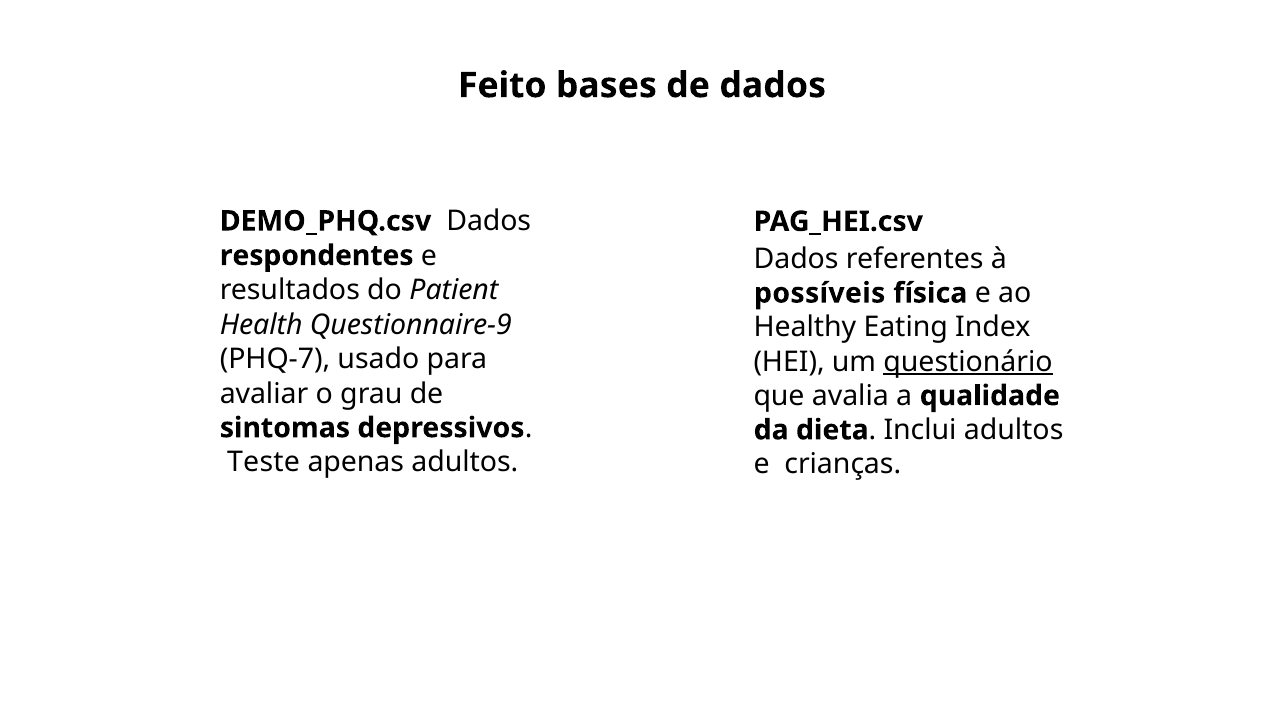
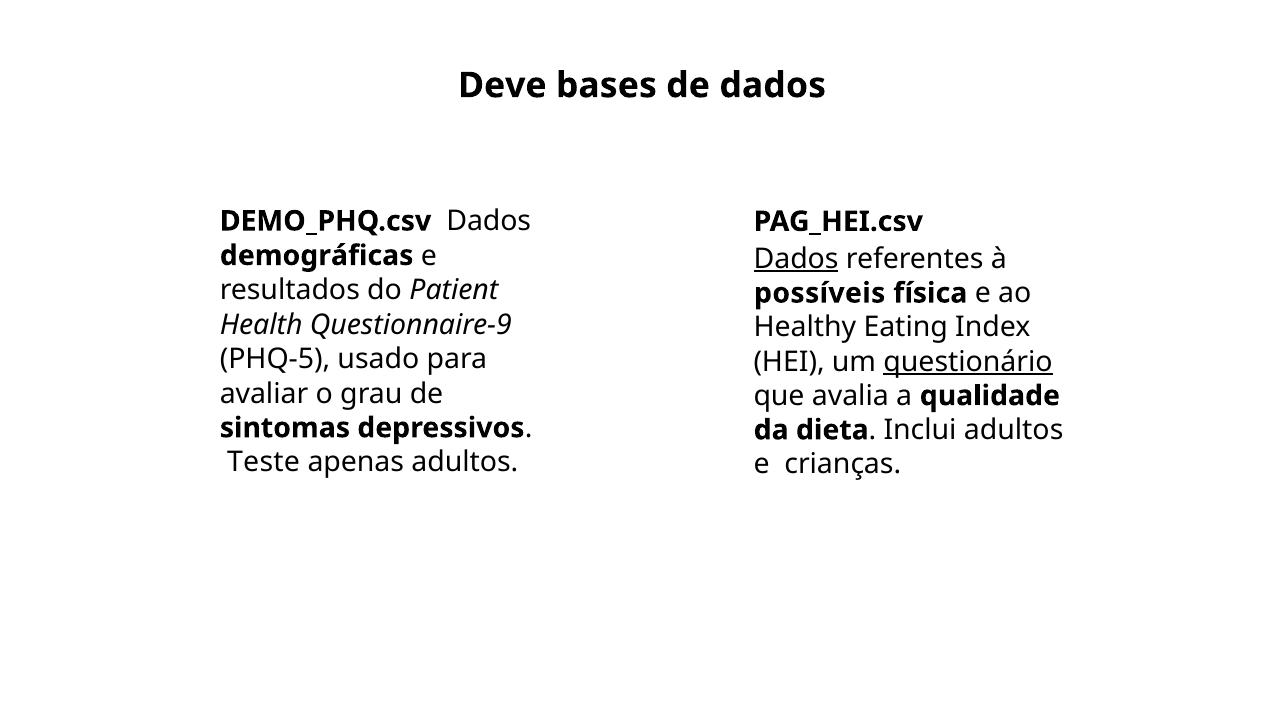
Feito: Feito -> Deve (502, 85)
respondentes: respondentes -> demográﬁcas (317, 256)
Dados underline: none -> present (796, 259)
PHQ-7: PHQ-7 -> PHQ-5 (275, 359)
